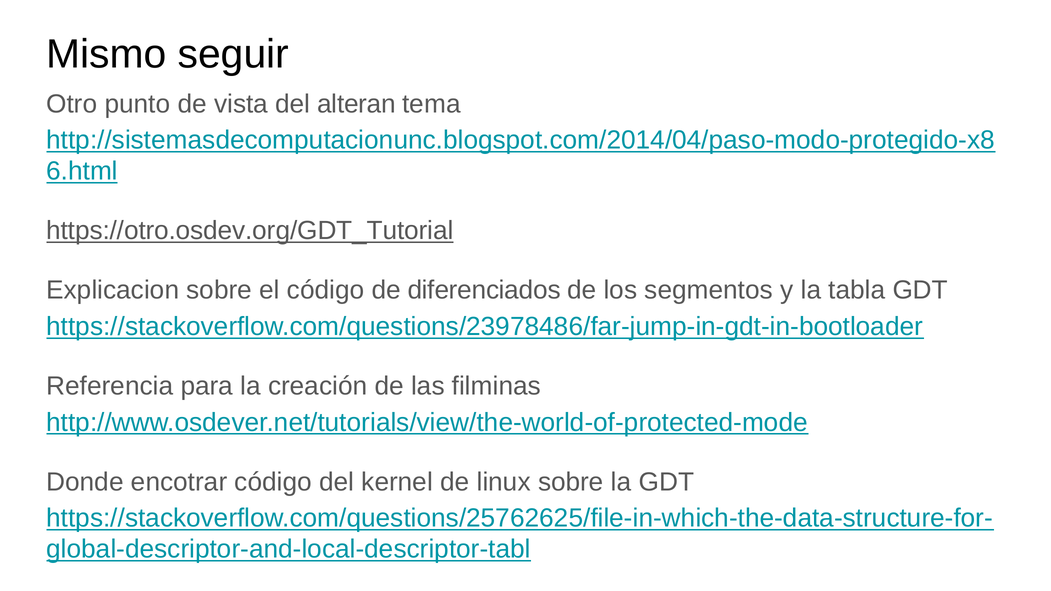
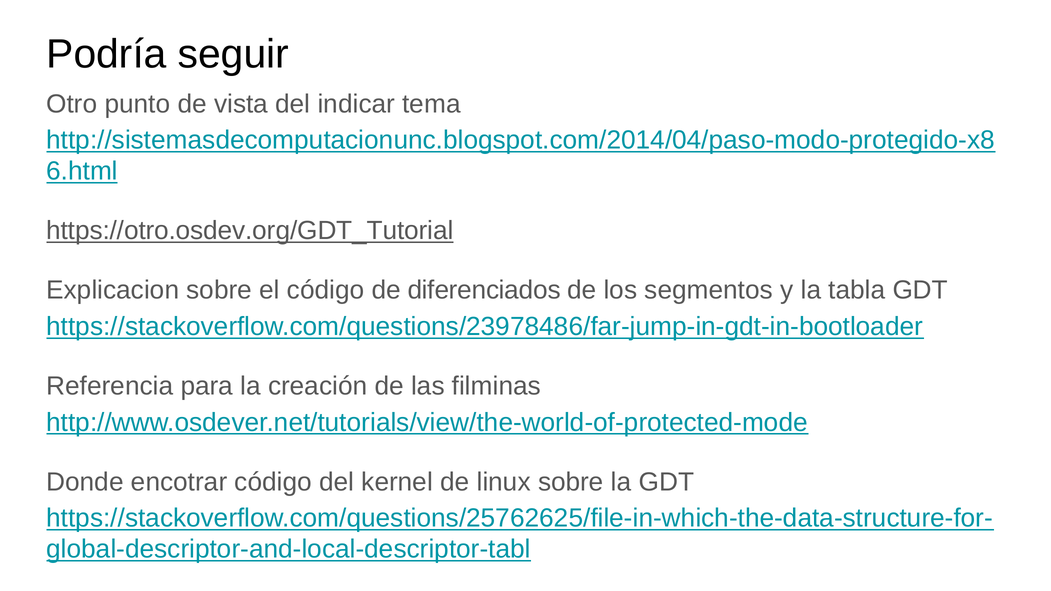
Mismo: Mismo -> Podría (106, 54)
alteran: alteran -> indicar (356, 104)
